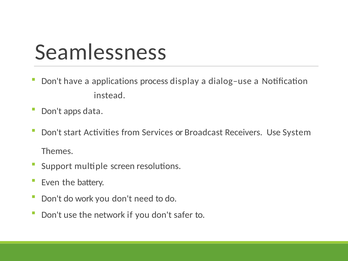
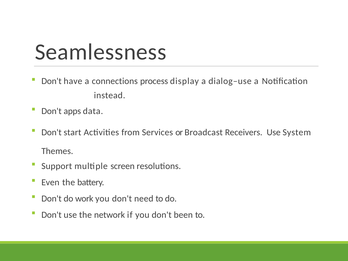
applications: applications -> connections (115, 81)
safer: safer -> been (183, 215)
